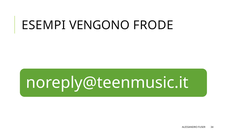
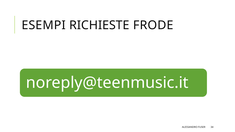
VENGONO: VENGONO -> RICHIESTE (99, 25)
